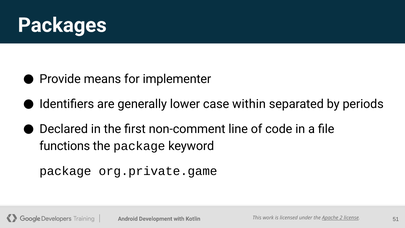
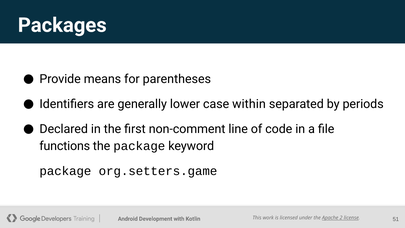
implementer: implementer -> parentheses (177, 79)
org.private.game: org.private.game -> org.setters.game (158, 171)
